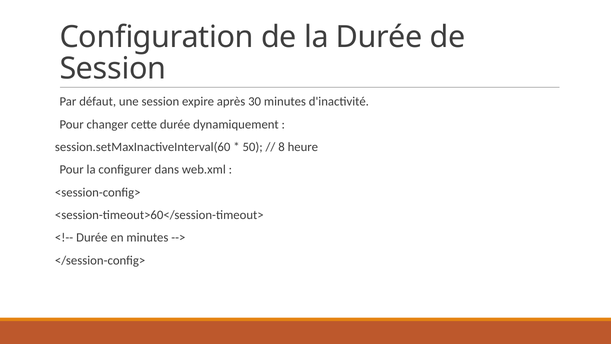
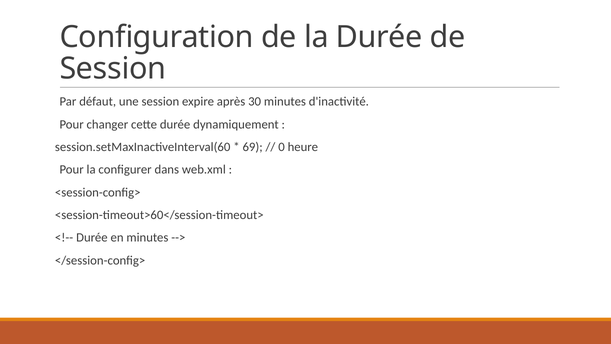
50: 50 -> 69 (253, 147)
8: 8 -> 0 (282, 147)
